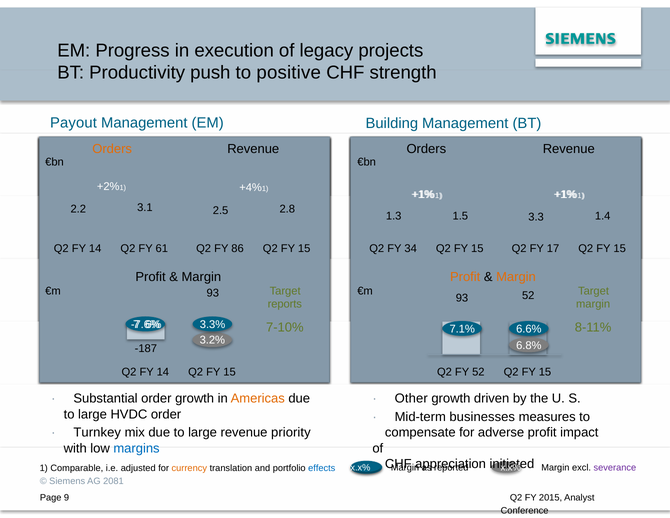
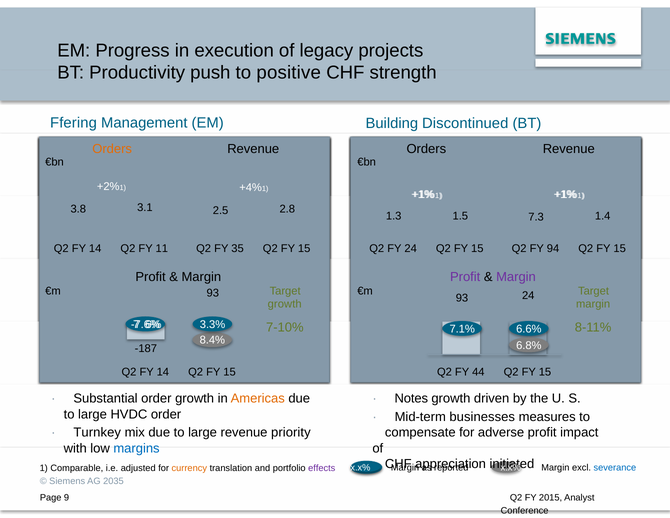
Payout: Payout -> Ffering (73, 123)
Building Management: Management -> Discontinued (465, 123)
2.2: 2.2 -> 3.8 (78, 209)
3.3: 3.3 -> 7.3 (536, 217)
61: 61 -> 11 (162, 249)
86: 86 -> 35 (238, 248)
FY 34: 34 -> 24 (411, 249)
17: 17 -> 94 (553, 249)
Profit colour: orange -> purple (465, 277)
Margin colour: orange -> purple (516, 277)
93 52: 52 -> 24 (528, 296)
reports: reports -> growth (285, 304)
3.2%: 3.2% -> 8.4% (212, 340)
FY 52: 52 -> 44 (478, 372)
Other: Other -> Notes (411, 398)
severance colour: purple -> blue (615, 468)
effects colour: blue -> purple (322, 468)
2081: 2081 -> 2035 (113, 481)
